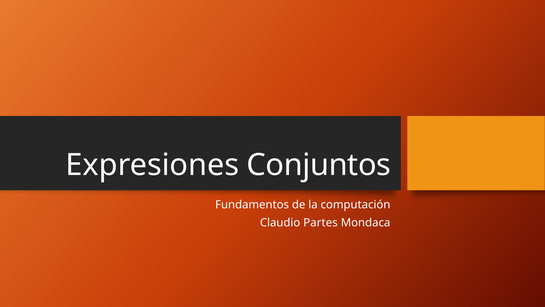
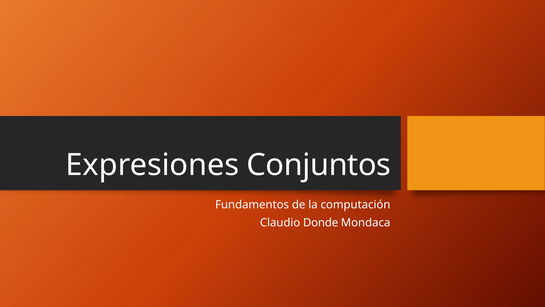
Partes: Partes -> Donde (321, 222)
